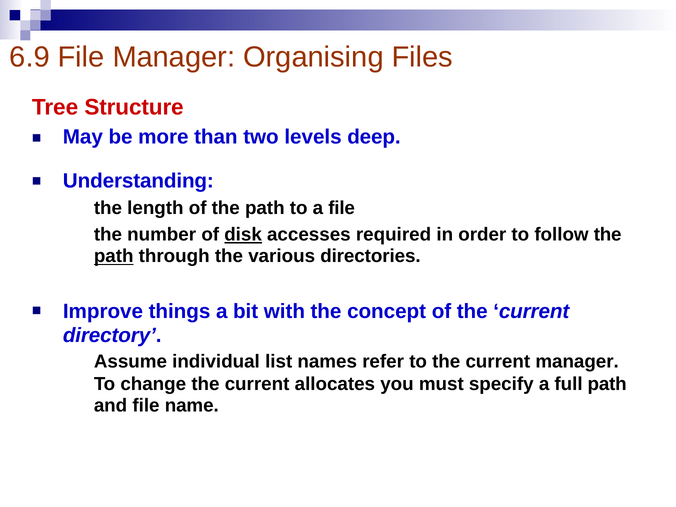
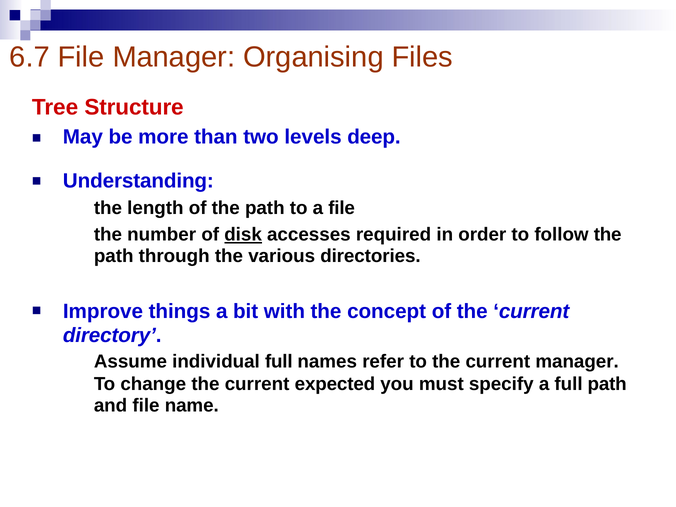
6.9: 6.9 -> 6.7 (30, 57)
path underline: present -> none (114, 256)
individual list: list -> full (279, 362)
allocates: allocates -> expected (335, 384)
